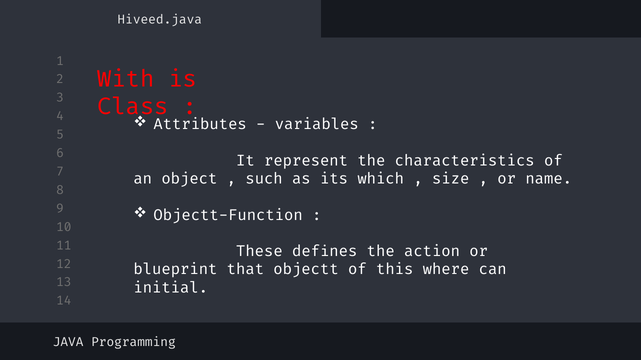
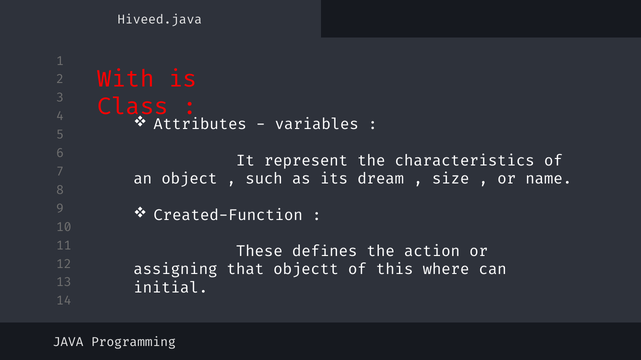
which: which -> dream (381, 179)
Objectt-Function: Objectt-Function -> Created-Function (228, 215)
blueprint: blueprint -> assigning (175, 270)
